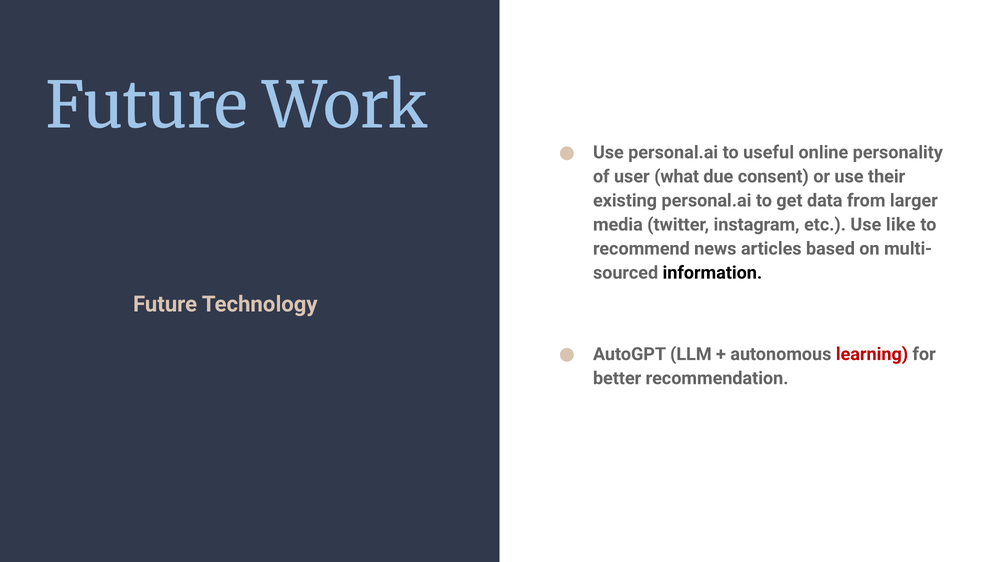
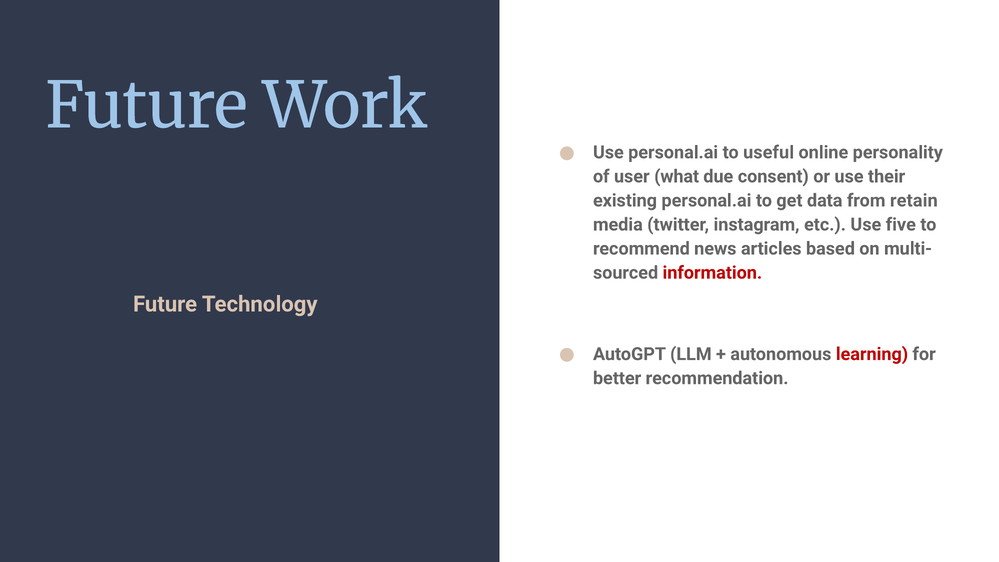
larger: larger -> retain (914, 200)
like: like -> five (901, 225)
information colour: black -> red (712, 273)
